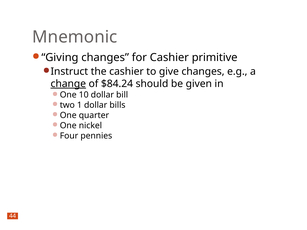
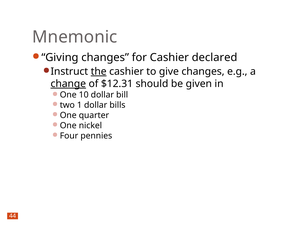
primitive: primitive -> declared (215, 58)
the underline: none -> present (99, 72)
$84.24: $84.24 -> $12.31 (117, 84)
